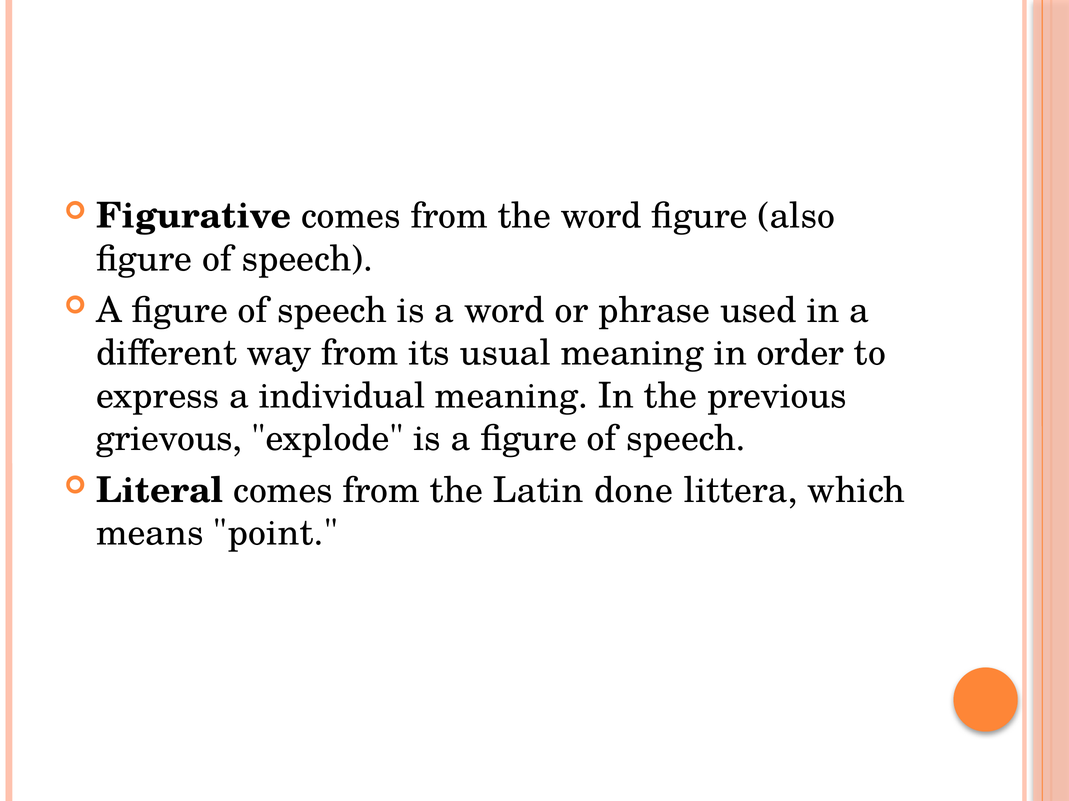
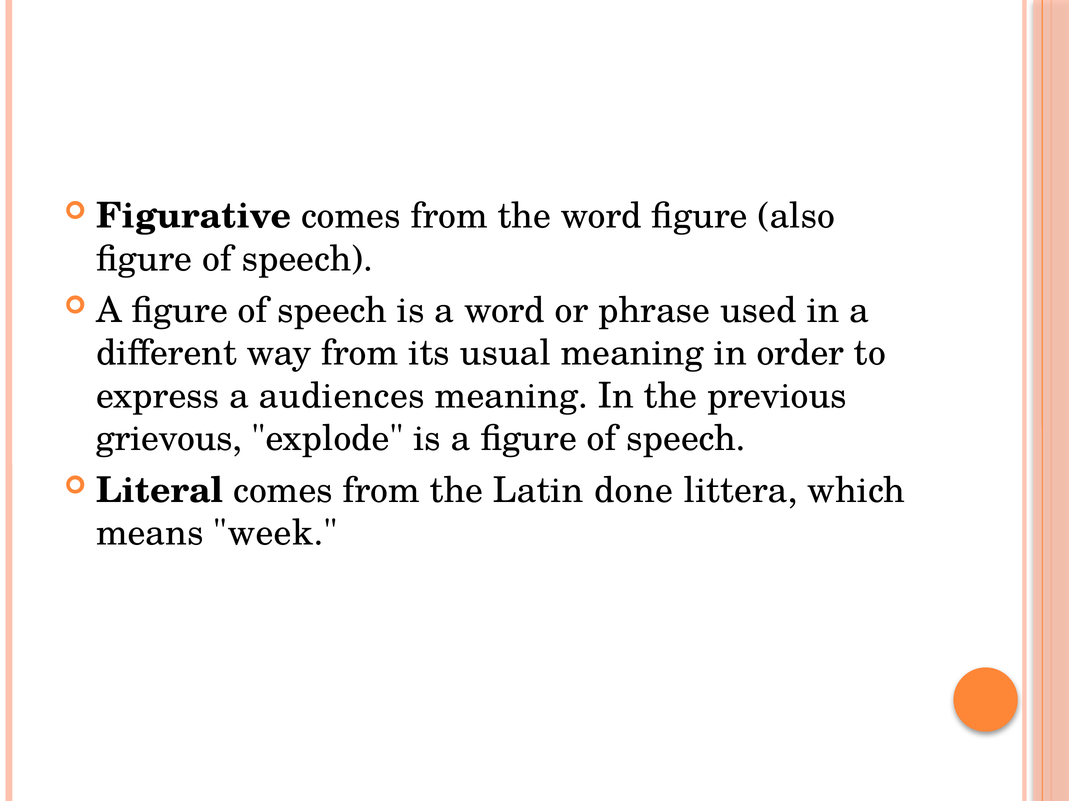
individual: individual -> audiences (342, 396)
point: point -> week (276, 533)
